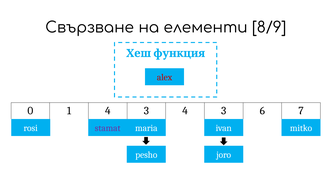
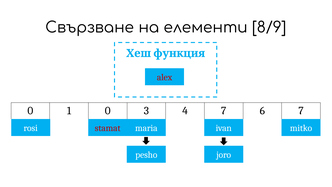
1 4: 4 -> 0 (108, 111)
3 4 3: 3 -> 7 (224, 111)
stamat colour: purple -> red (108, 128)
